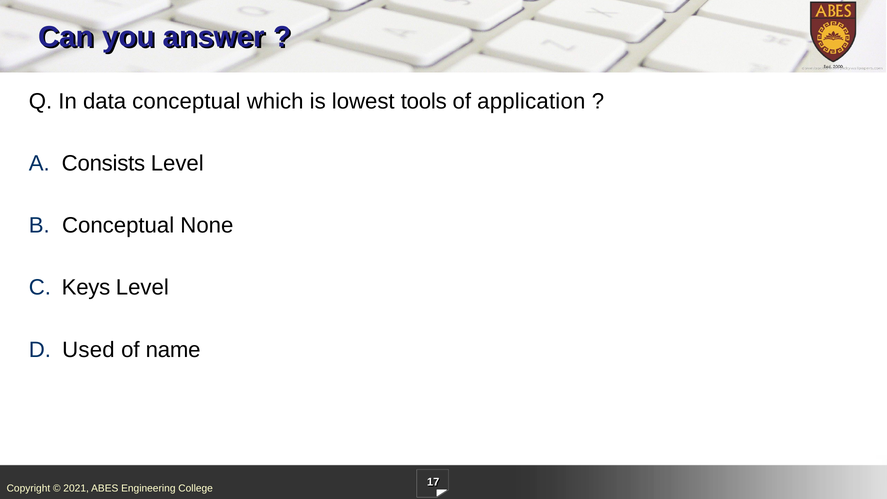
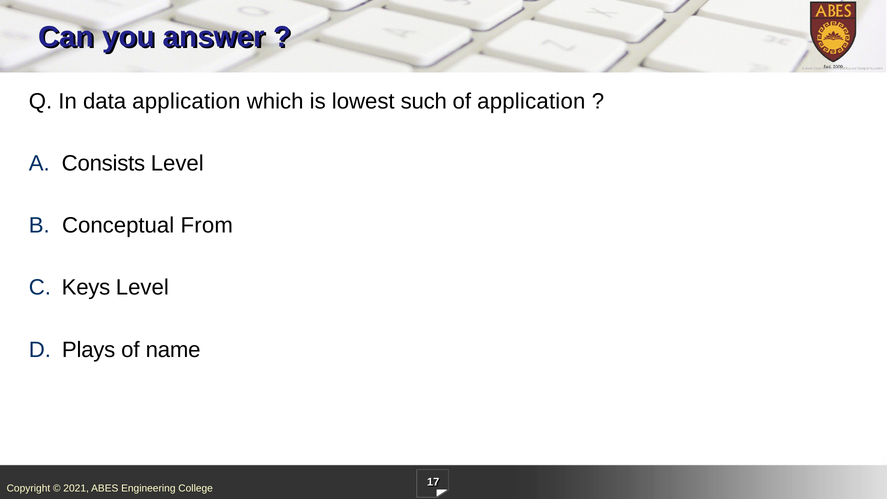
data conceptual: conceptual -> application (186, 101)
tools: tools -> such (424, 101)
None: None -> From (207, 225)
Used: Used -> Plays (89, 350)
